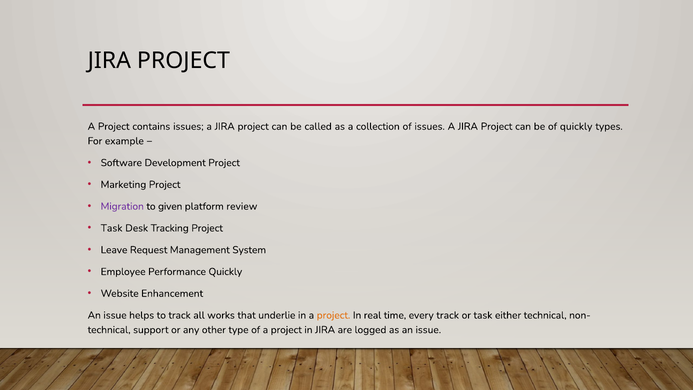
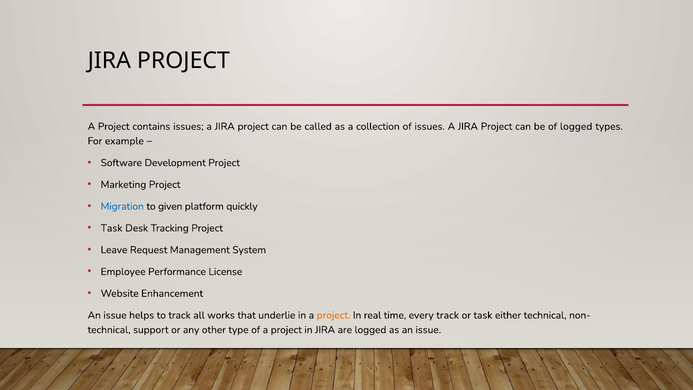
of quickly: quickly -> logged (576, 126)
Migration colour: purple -> blue (122, 206)
review: review -> quickly (242, 206)
Performance Quickly: Quickly -> License (225, 272)
